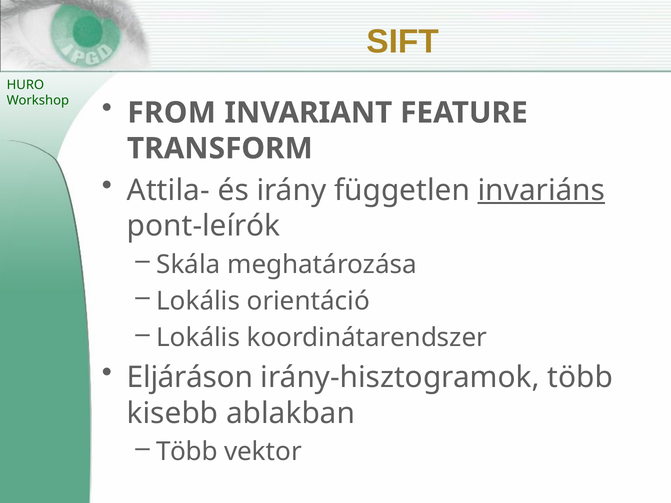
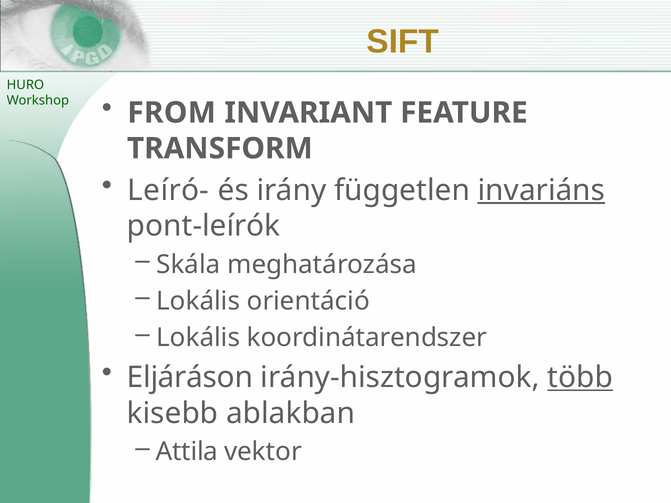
Attila-: Attila- -> Leíró- (168, 190)
több underline: none -> present (580, 378)
Több: Több -> Attila (187, 452)
